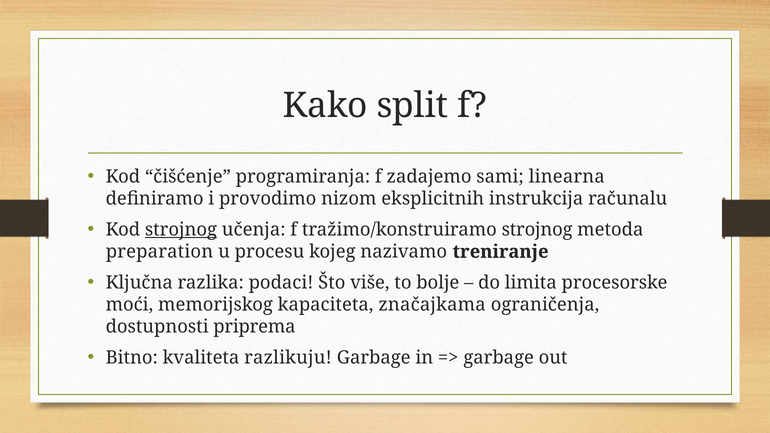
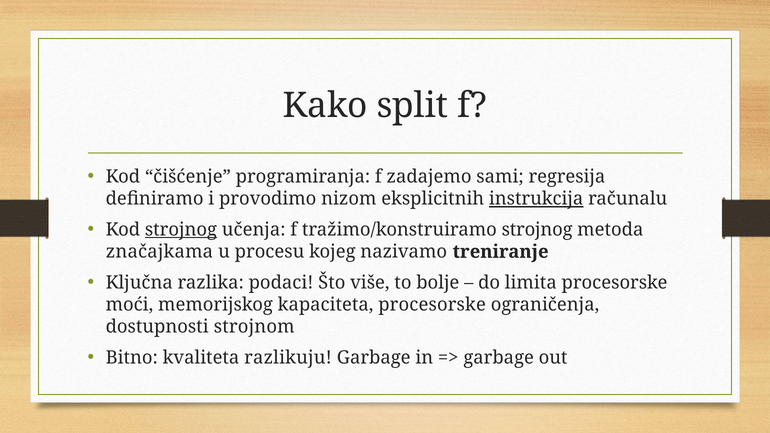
linearna: linearna -> regresija (567, 177)
instrukcija underline: none -> present (536, 199)
preparation: preparation -> značajkama (159, 252)
kapaciteta značajkama: značajkama -> procesorske (432, 305)
priprema: priprema -> strojnom (254, 327)
